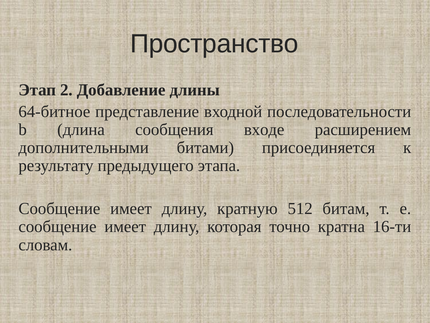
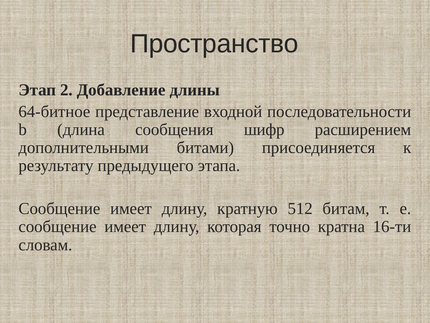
входе: входе -> шифр (264, 129)
